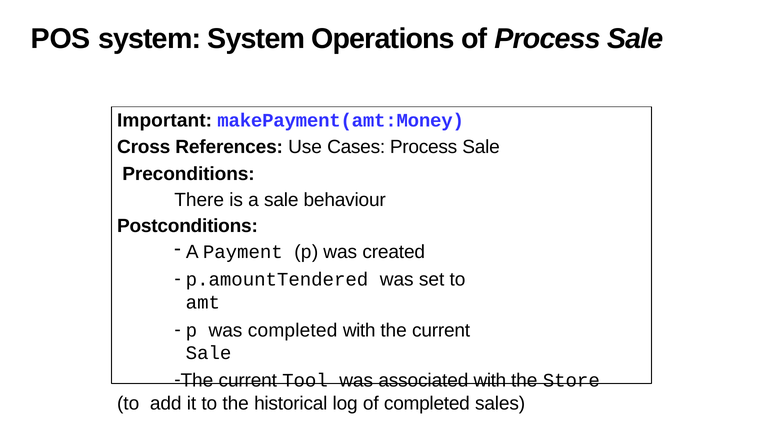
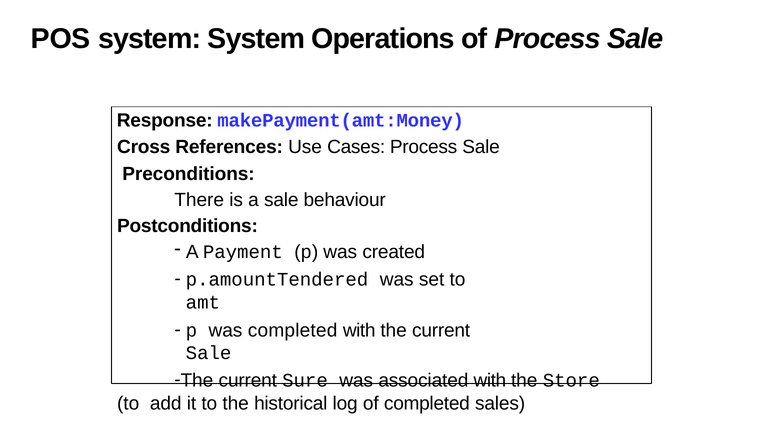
Important: Important -> Response (165, 120)
Tool: Tool -> Sure (305, 381)
